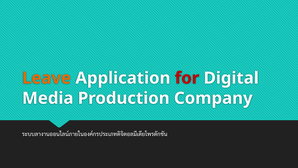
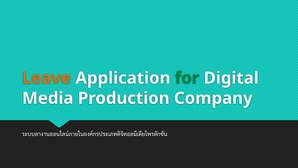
for colour: red -> green (187, 78)
